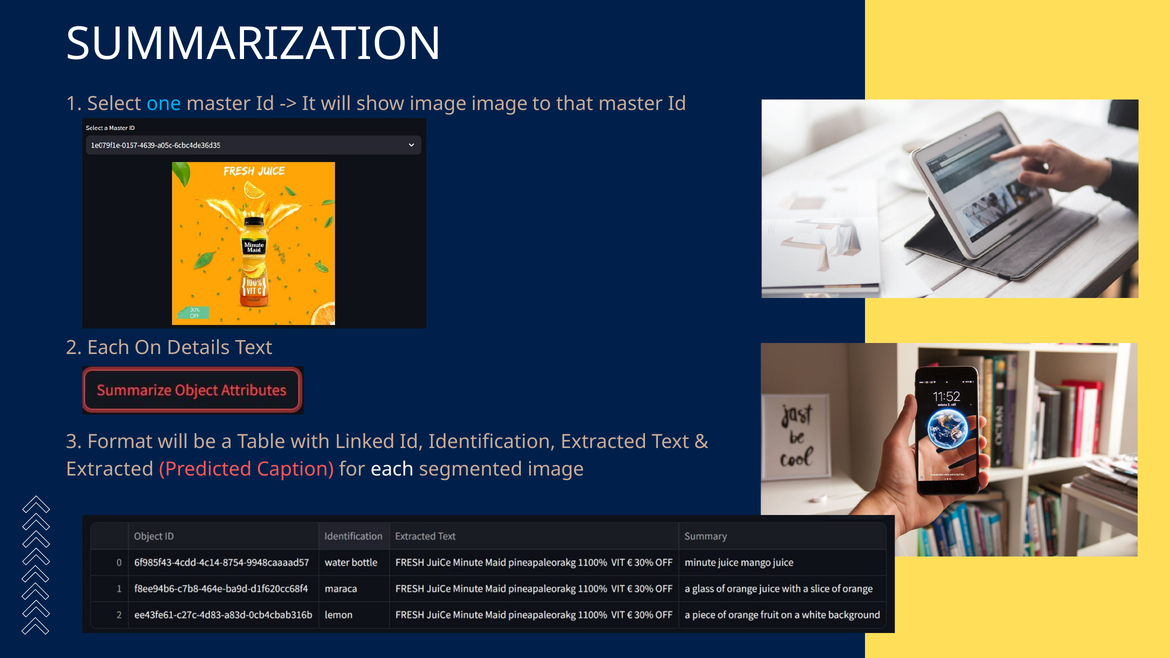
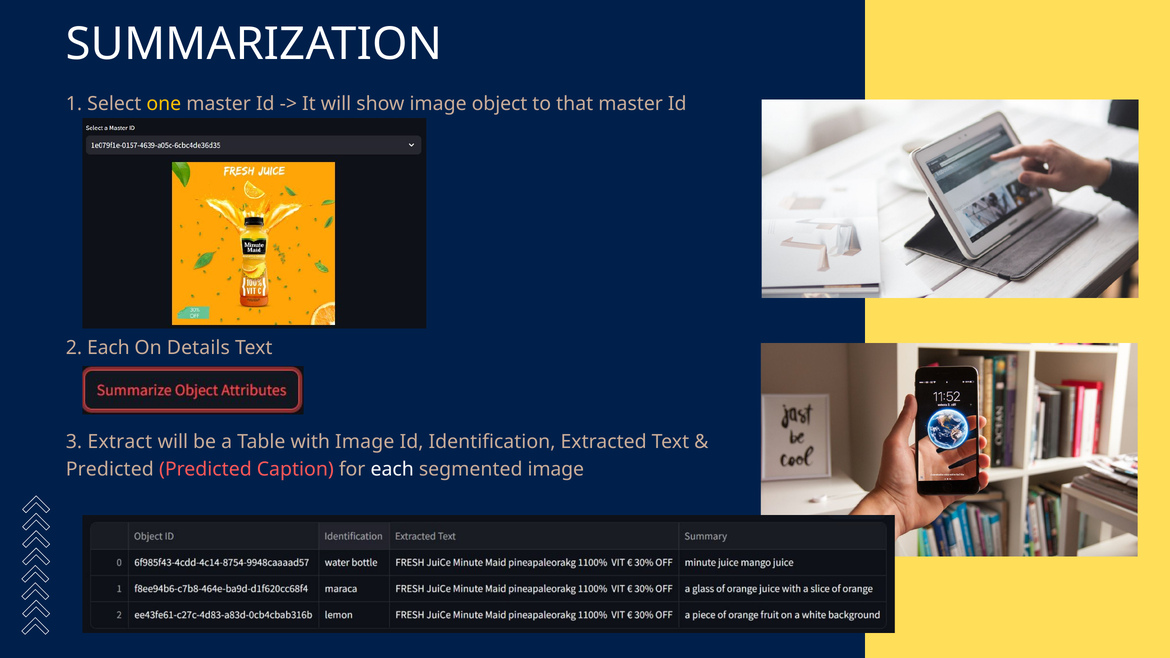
one colour: light blue -> yellow (164, 104)
image image: image -> object (500, 104)
Format: Format -> Extract (120, 442)
with Linked: Linked -> Image (365, 442)
Extracted: Extracted -> Predicted (110, 469)
